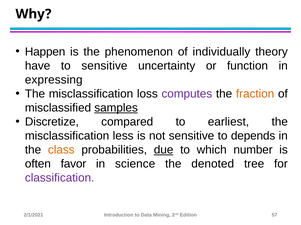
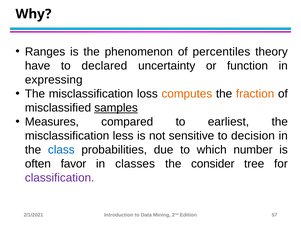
Happen: Happen -> Ranges (45, 52)
individually: individually -> percentiles (221, 52)
to sensitive: sensitive -> declared (104, 66)
computes colour: purple -> orange (187, 94)
Discretize: Discretize -> Measures (52, 122)
depends: depends -> decision (253, 136)
class colour: orange -> blue (61, 150)
due underline: present -> none (164, 150)
science: science -> classes (135, 164)
denoted: denoted -> consider (213, 164)
